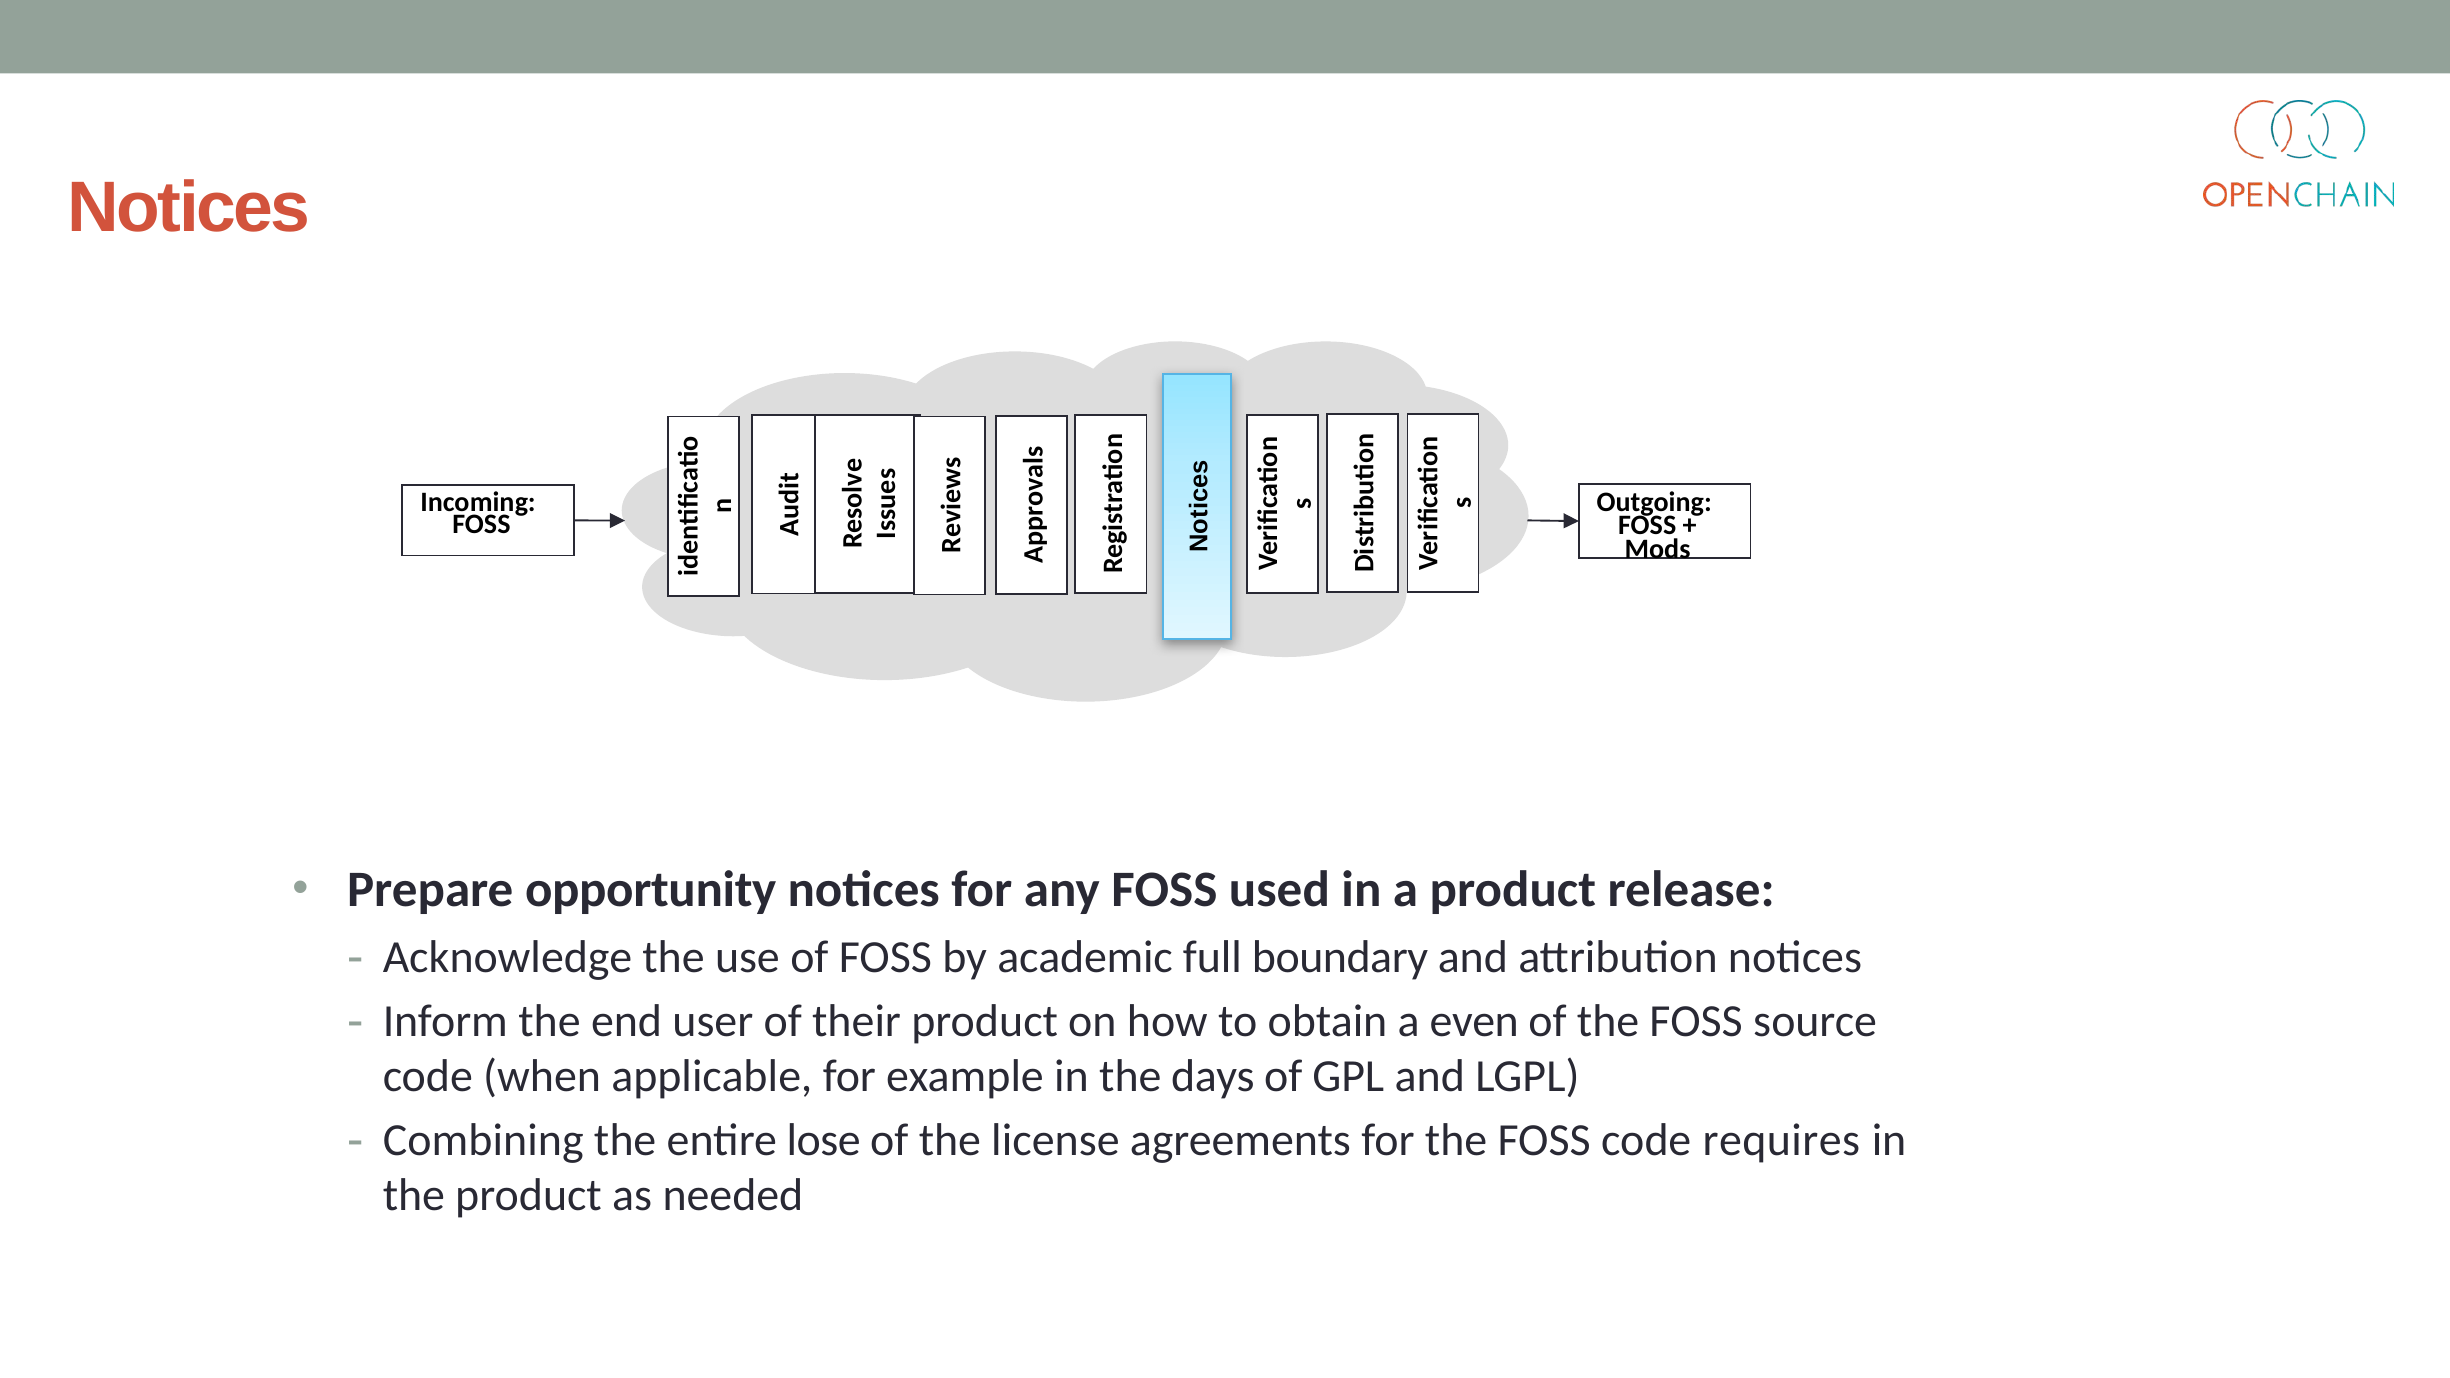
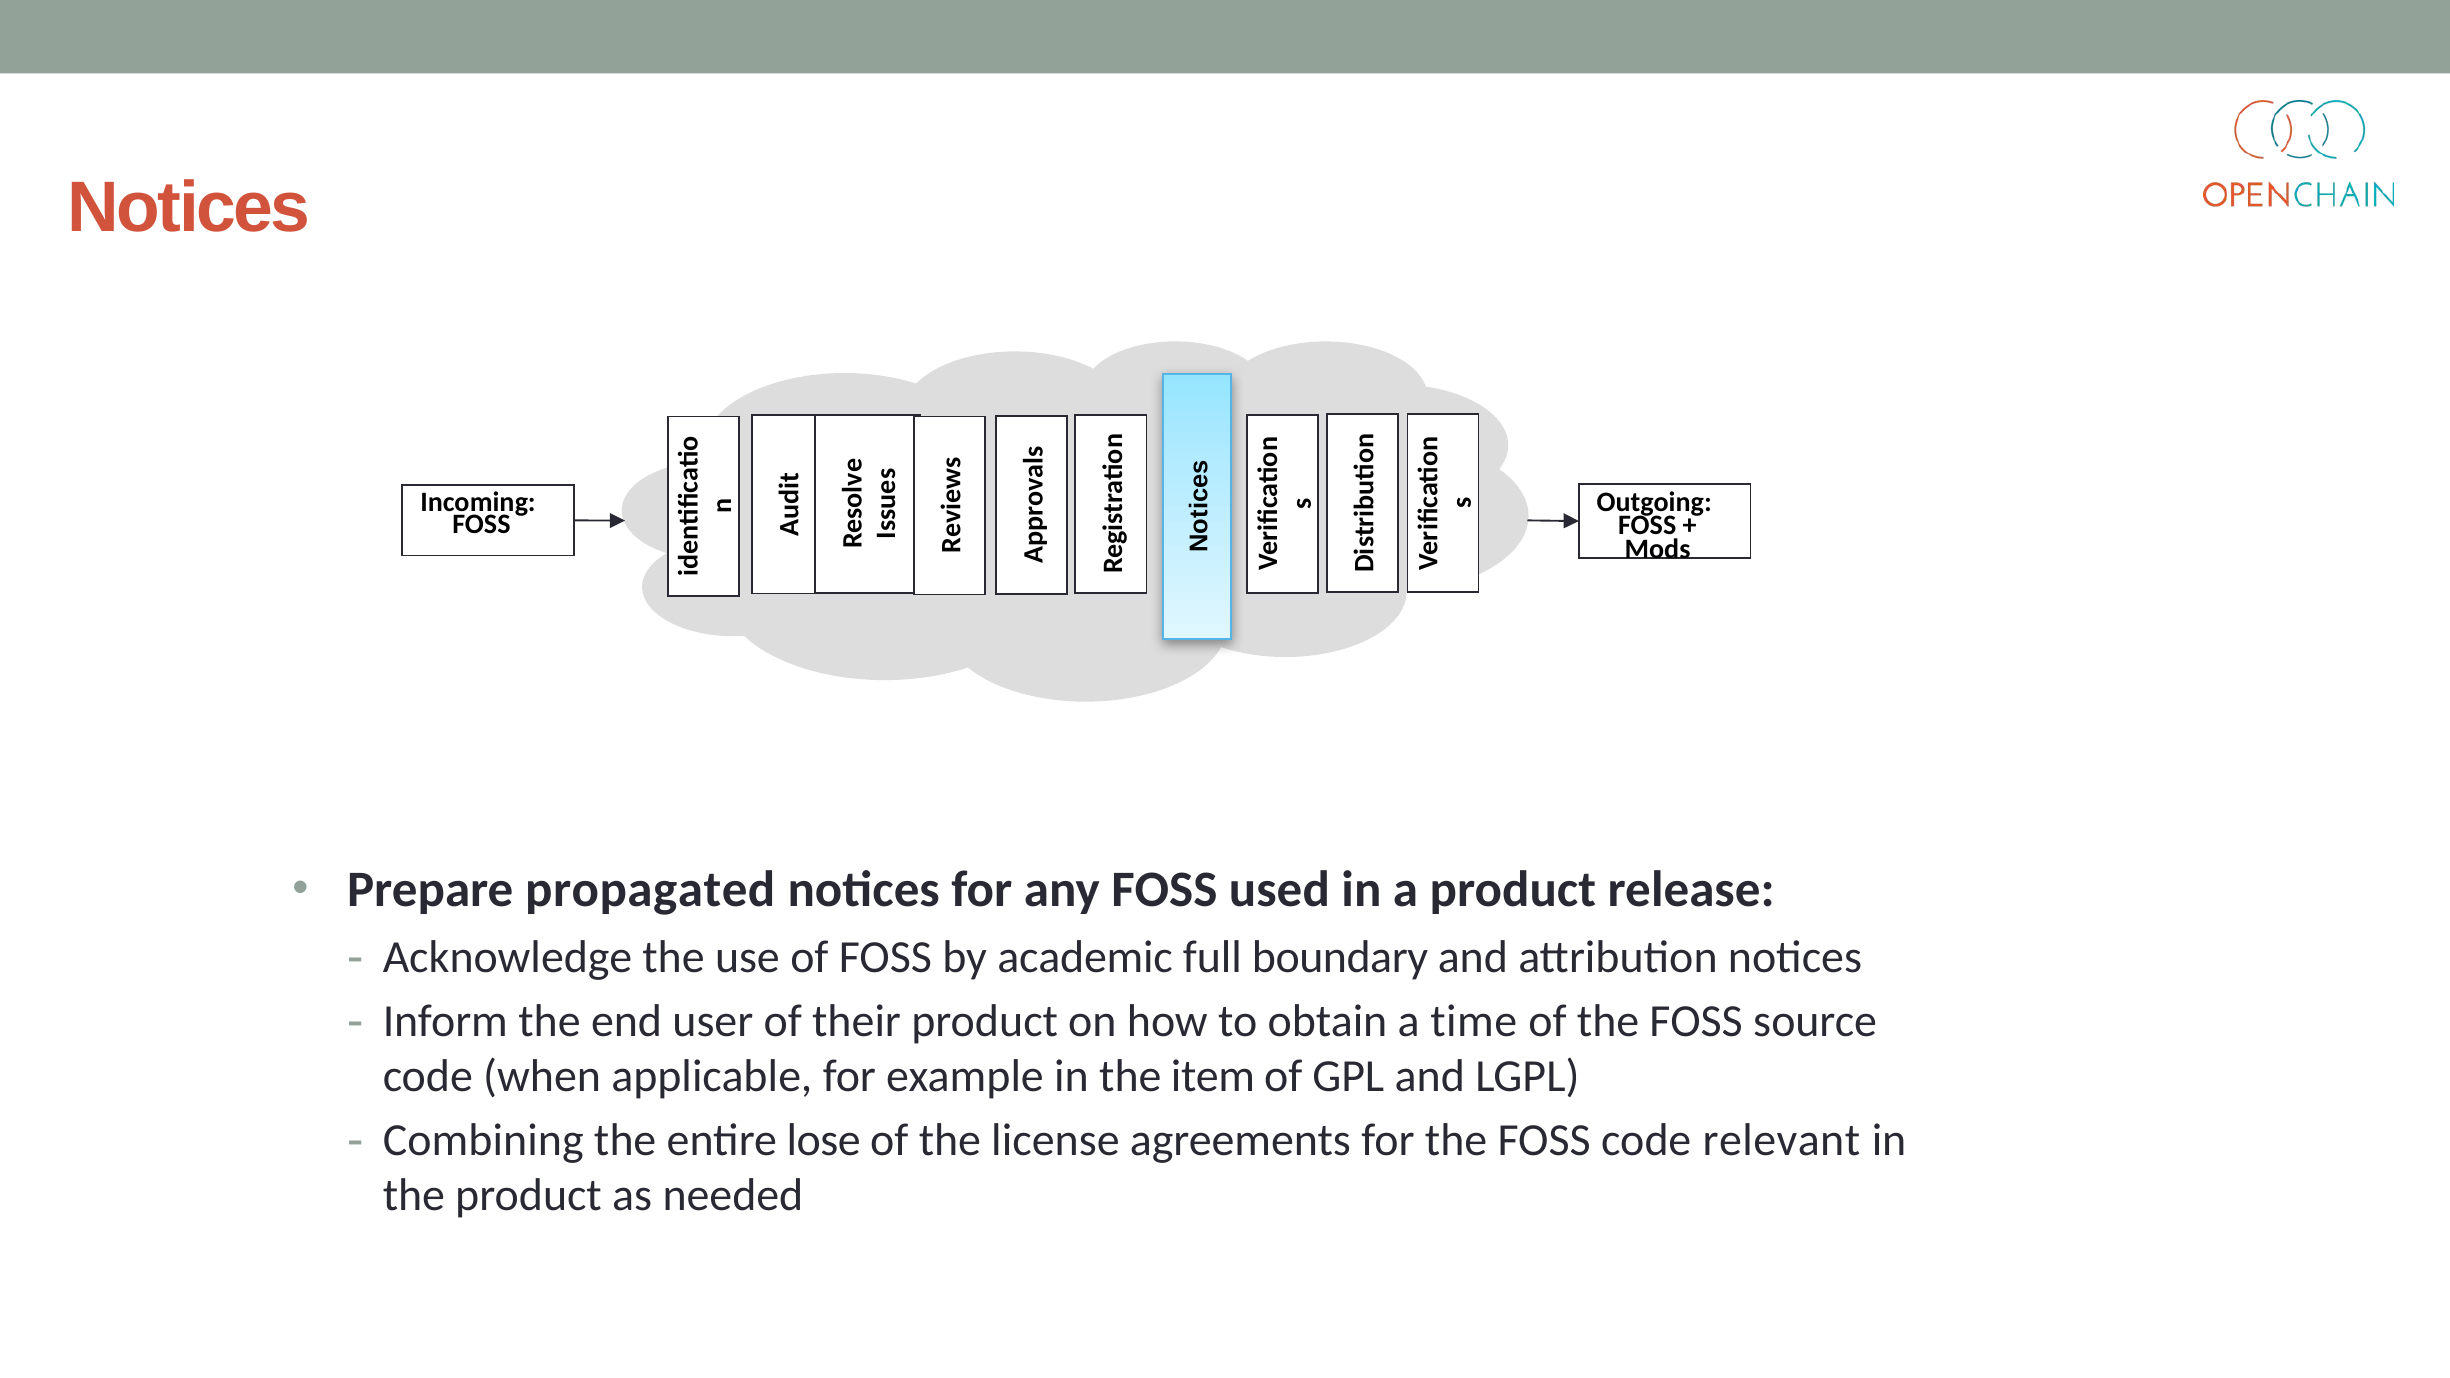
opportunity: opportunity -> propagated (650, 890)
even: even -> time (1474, 1021)
days: days -> item (1213, 1076)
requires: requires -> relevant (1781, 1141)
